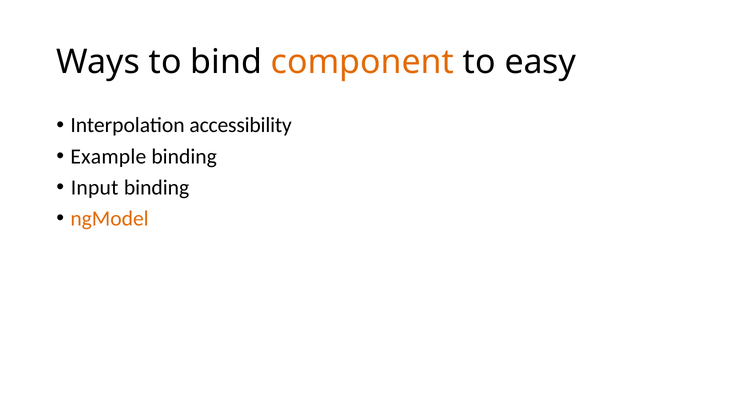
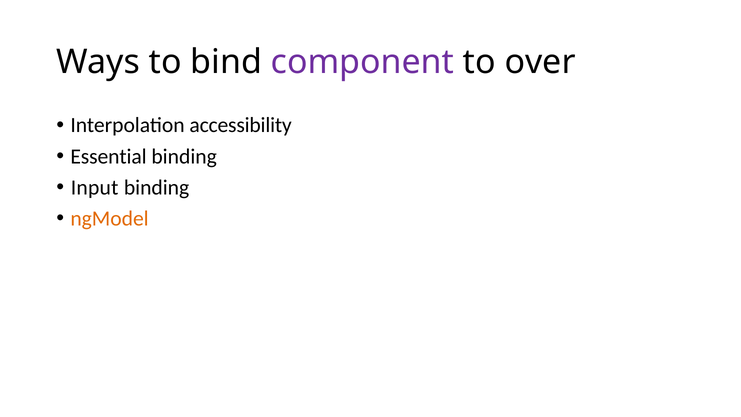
component colour: orange -> purple (362, 62)
easy: easy -> over (540, 62)
Example: Example -> Essential (109, 156)
